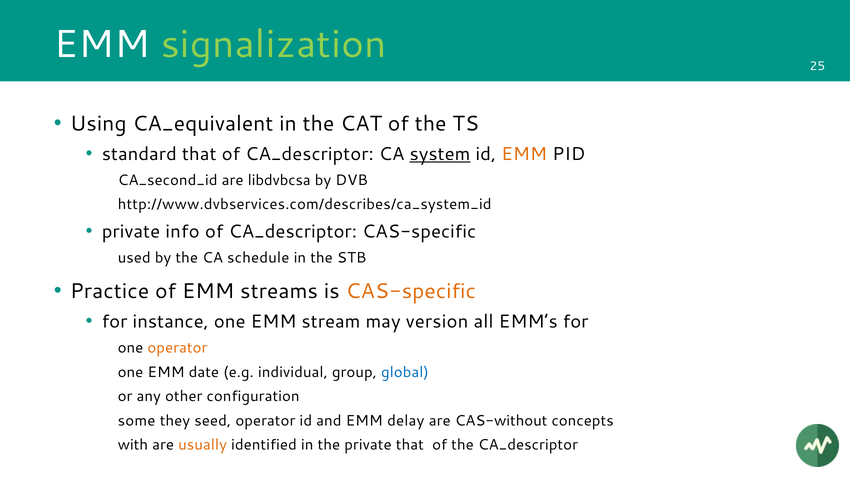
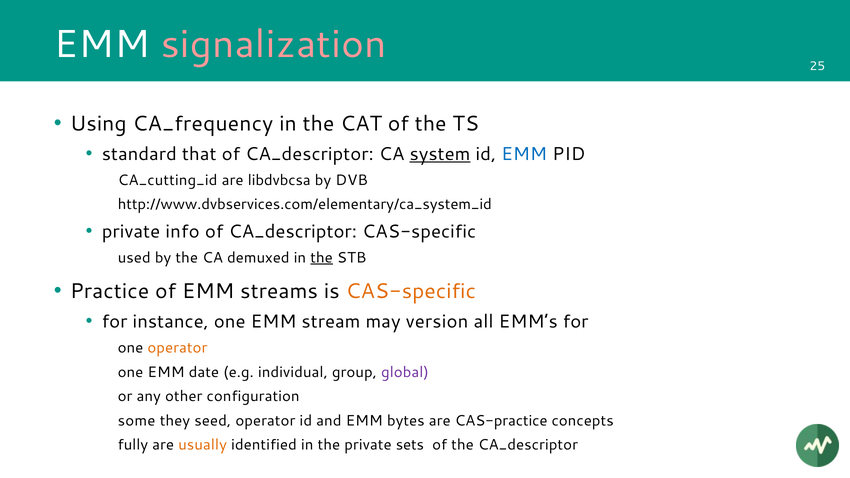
signalization colour: light green -> pink (274, 44)
CA_equivalent: CA_equivalent -> CA_frequency (203, 124)
EMM colour: orange -> blue (524, 154)
CA_second_id: CA_second_id -> CA_cutting_id (168, 180)
http://www.dvbservices.com/describes/ca_system_id: http://www.dvbservices.com/describes/ca_system_id -> http://www.dvbservices.com/elementary/ca_system_id (305, 205)
schedule: schedule -> demuxed (258, 258)
the underline: none -> present (322, 258)
global colour: blue -> purple (405, 372)
delay: delay -> bytes (406, 421)
CAS-without: CAS-without -> CAS-practice (501, 421)
with: with -> fully (133, 445)
private that: that -> sets (410, 445)
